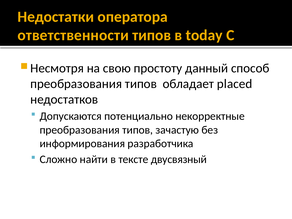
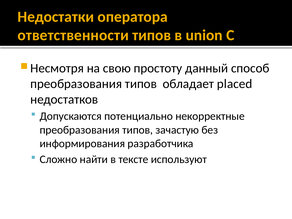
today: today -> union (204, 35)
двусвязный: двусвязный -> используют (179, 159)
